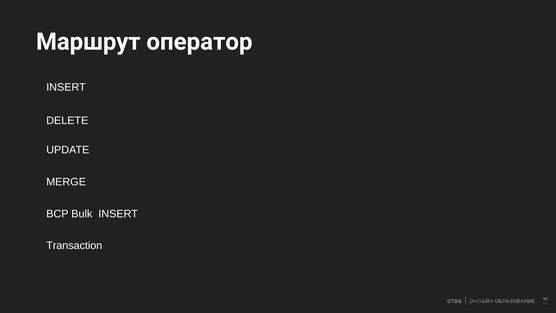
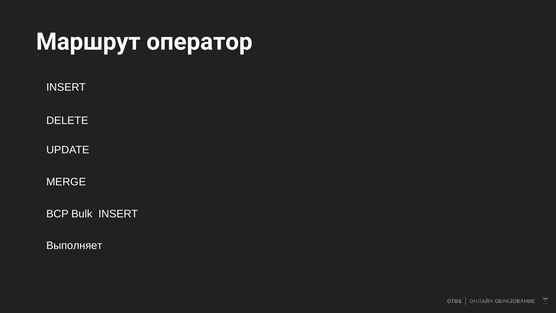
Transaction: Transaction -> Выполняет (74, 246)
